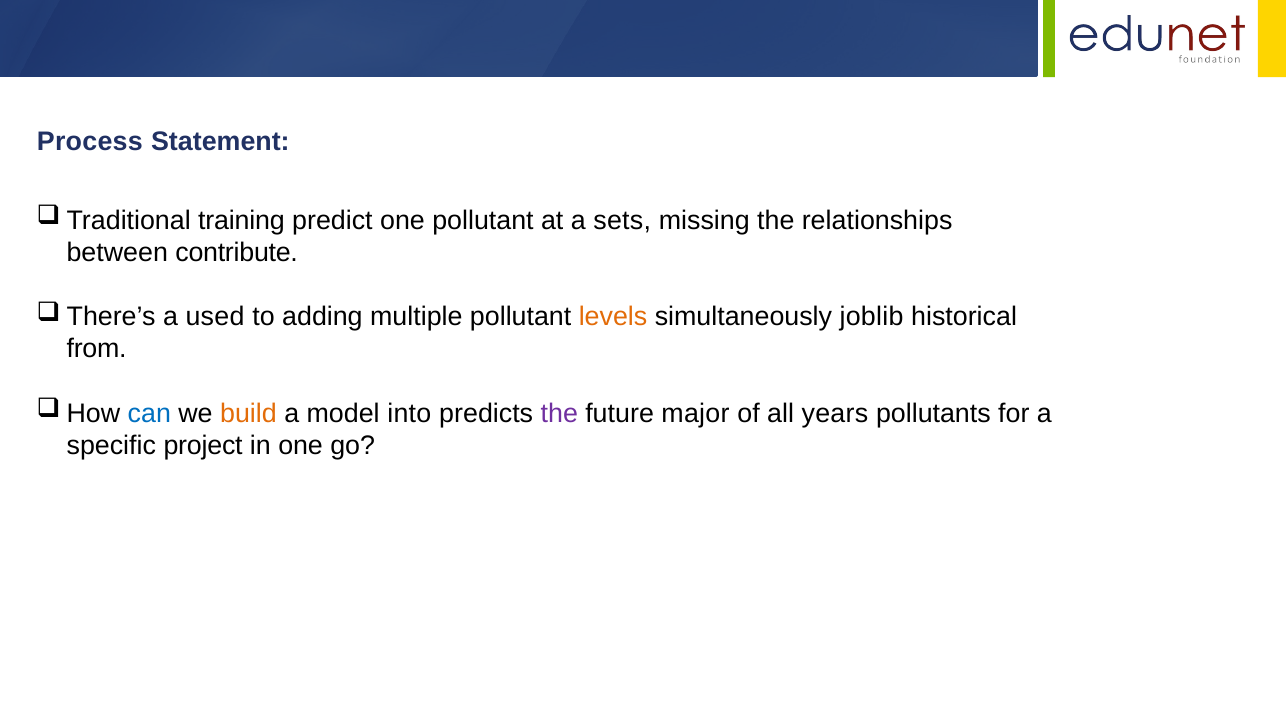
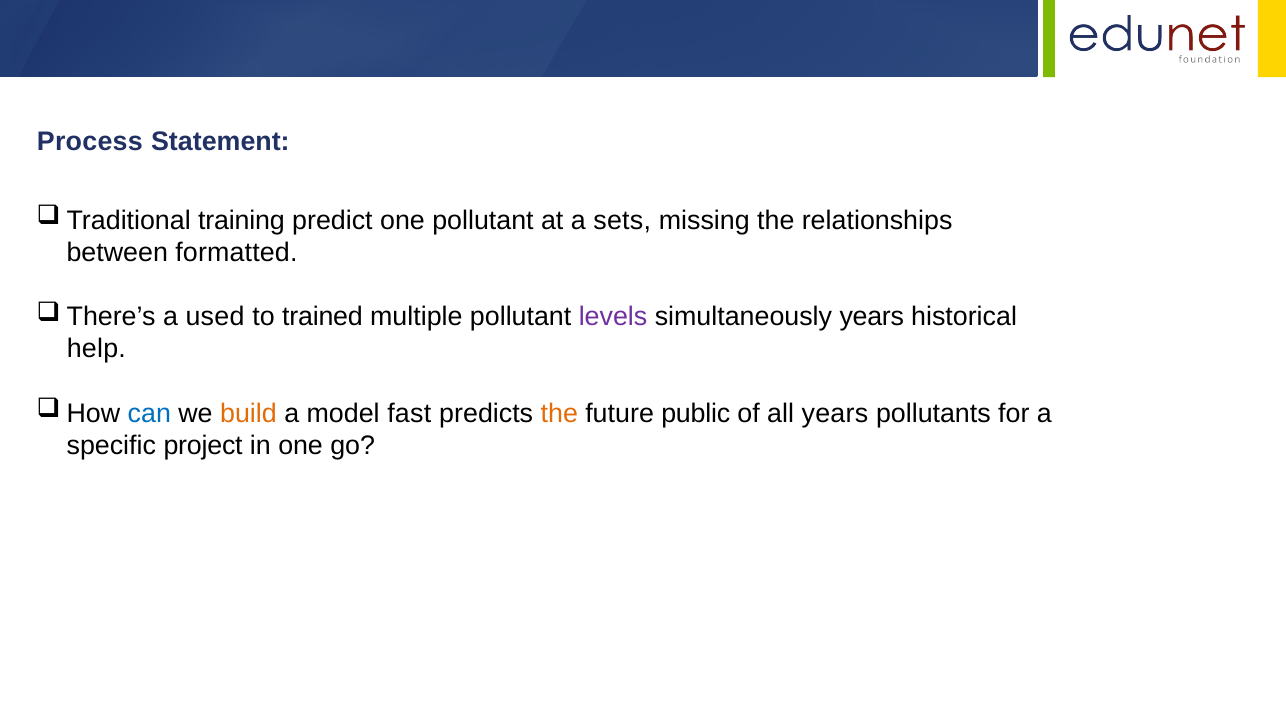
contribute: contribute -> formatted (236, 253)
adding: adding -> trained (323, 317)
levels colour: orange -> purple (613, 317)
simultaneously joblib: joblib -> years (872, 317)
from: from -> help (96, 349)
into: into -> fast (409, 413)
the colour: purple -> orange (559, 413)
major: major -> public (696, 413)
